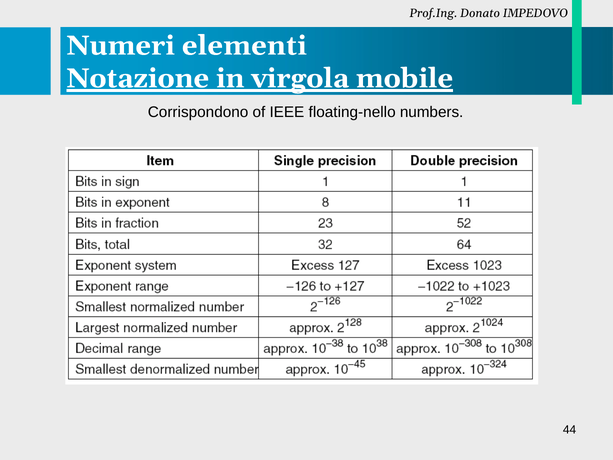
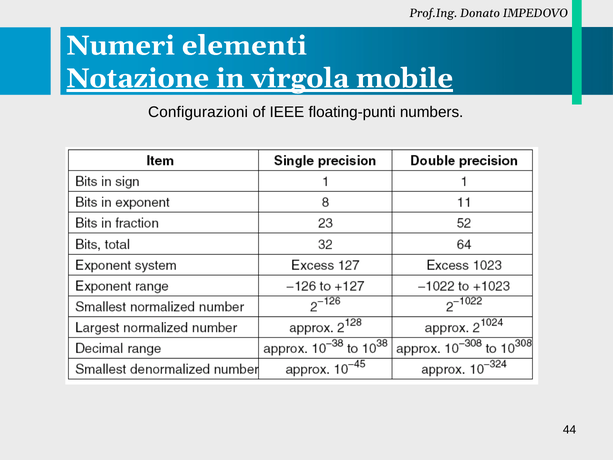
Corrispondono: Corrispondono -> Configurazioni (198, 112)
floating-nello: floating-nello -> floating-punti (352, 112)
